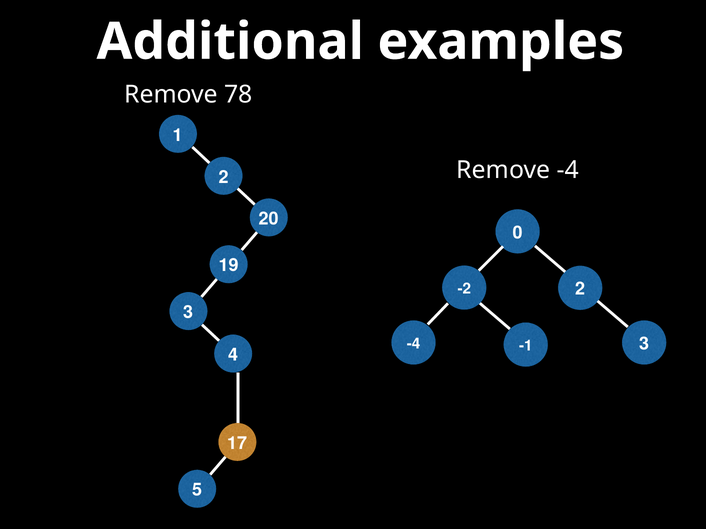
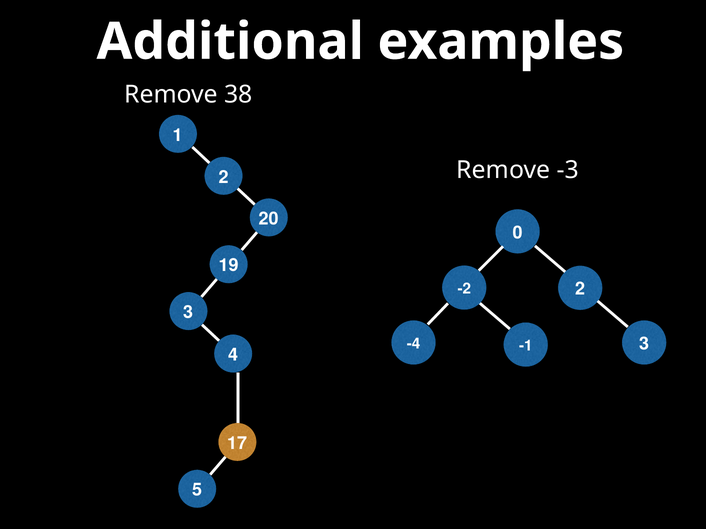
78: 78 -> 38 (238, 95)
Remove -4: -4 -> -3 (568, 170)
